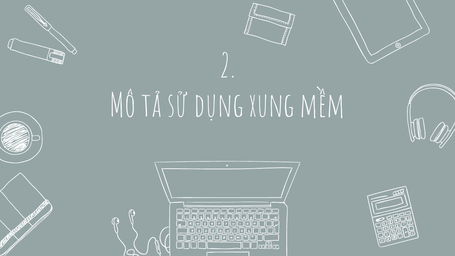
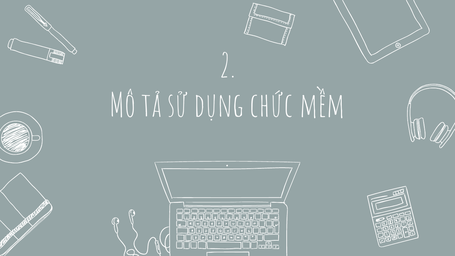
xung: xung -> chức (271, 106)
